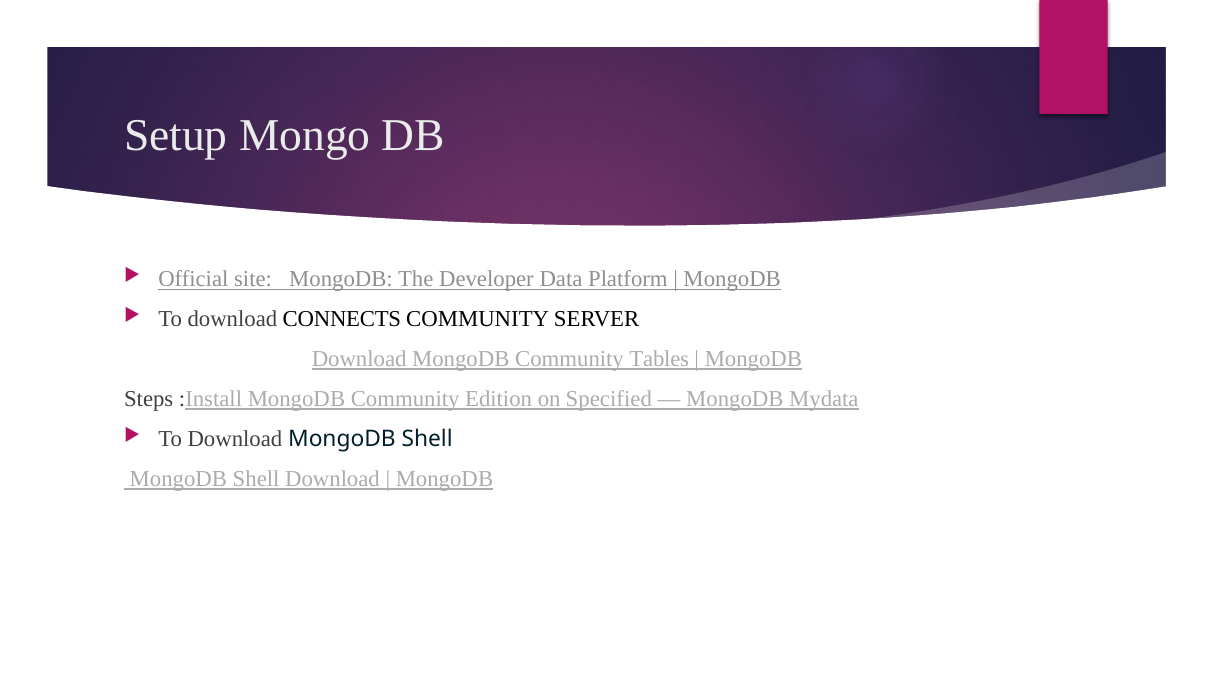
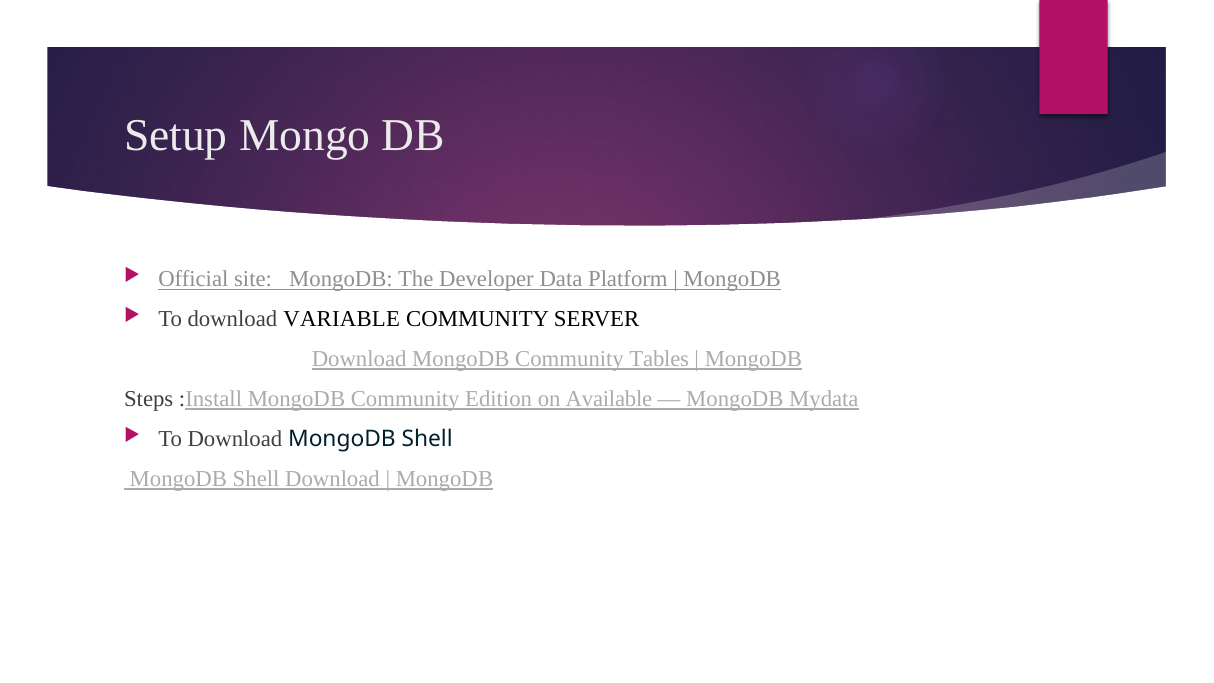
CONNECTS: CONNECTS -> VARIABLE (342, 319)
Specified: Specified -> Available (609, 399)
